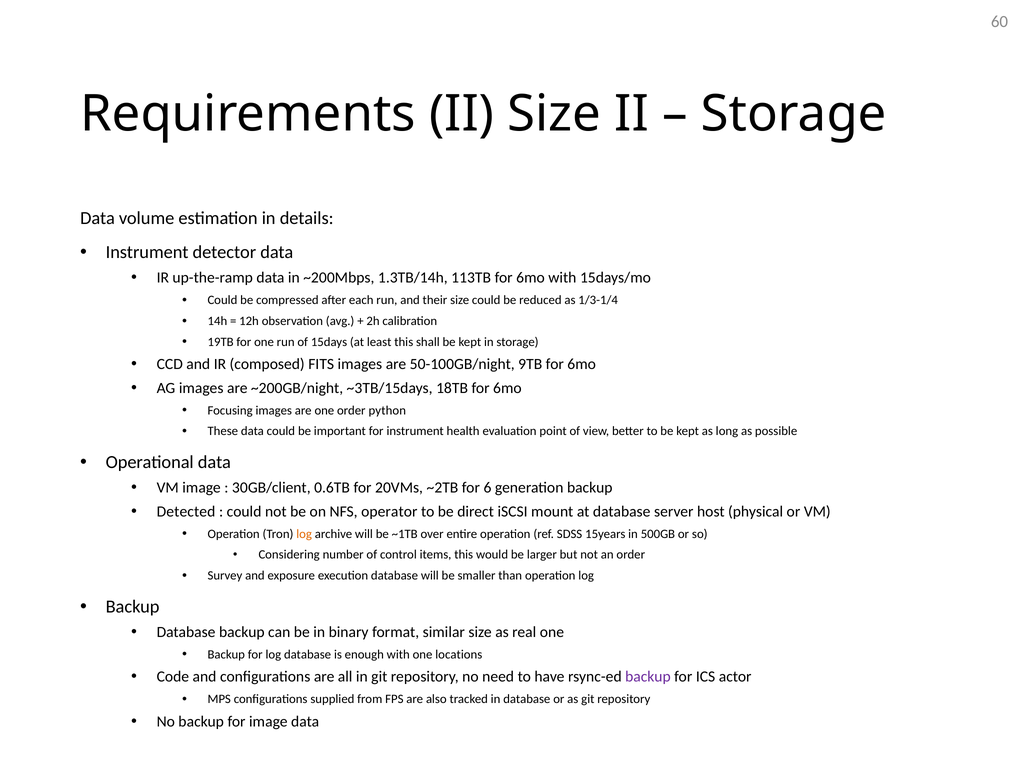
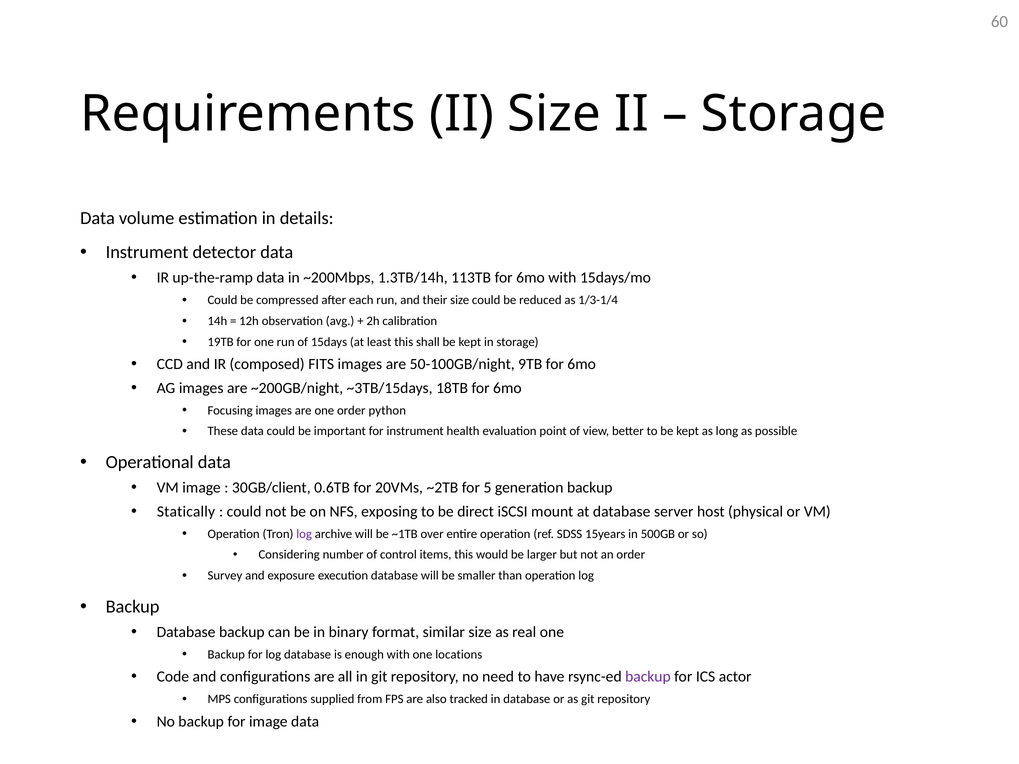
6: 6 -> 5 (487, 488)
Detected: Detected -> Statically (186, 512)
operator: operator -> exposing (389, 512)
log colour: orange -> purple (304, 534)
